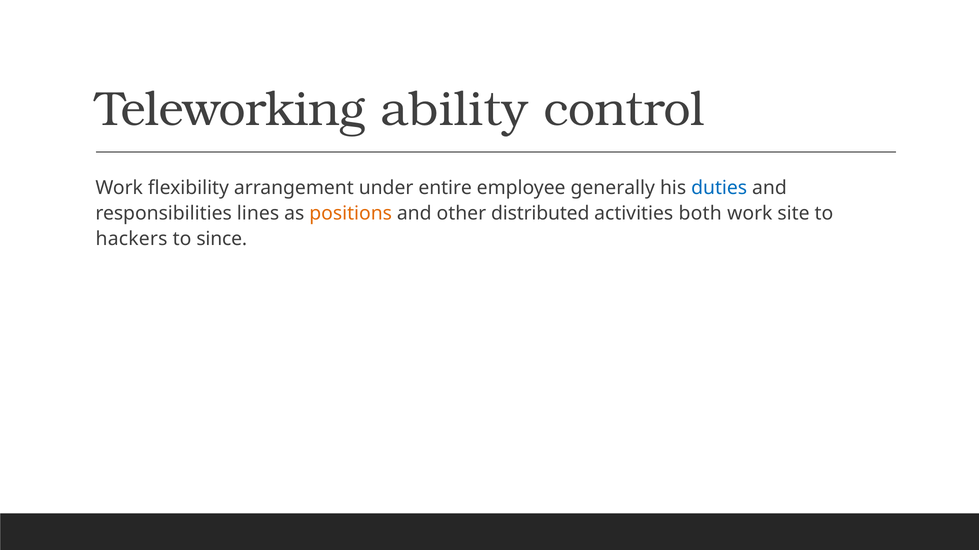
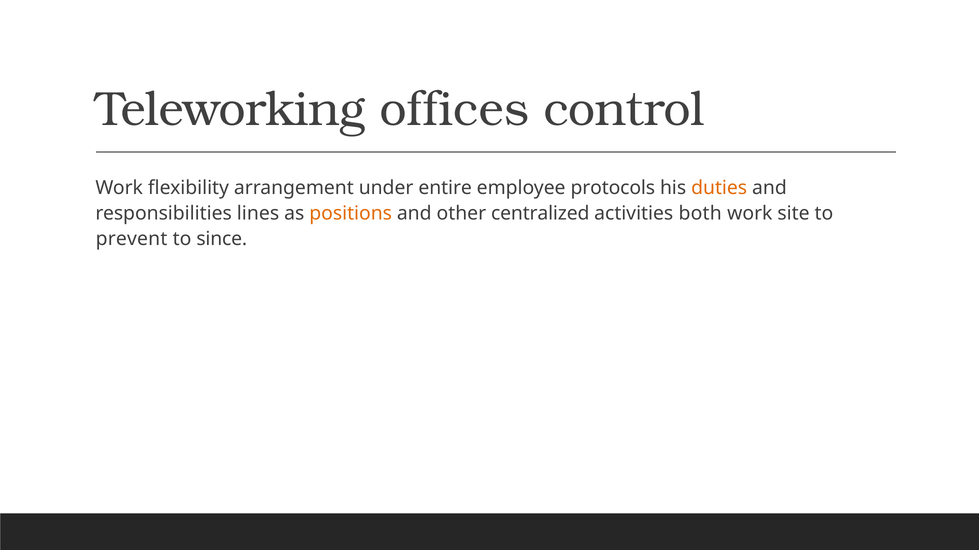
ability: ability -> offices (454, 110)
generally: generally -> protocols (613, 188)
duties colour: blue -> orange (719, 188)
distributed: distributed -> centralized (540, 214)
hackers: hackers -> prevent (132, 239)
